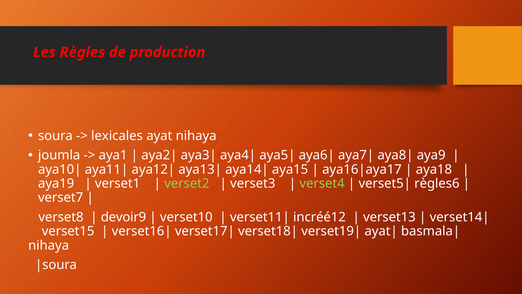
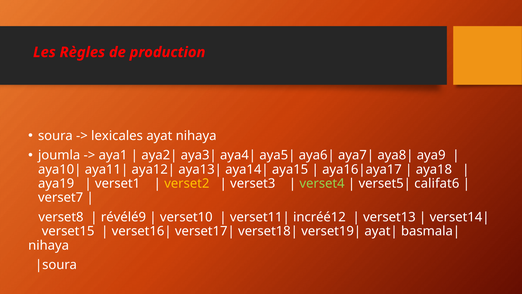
verset2 colour: light green -> yellow (187, 183)
règles6: règles6 -> califat6 (437, 183)
devoir9: devoir9 -> révélé9 (123, 217)
